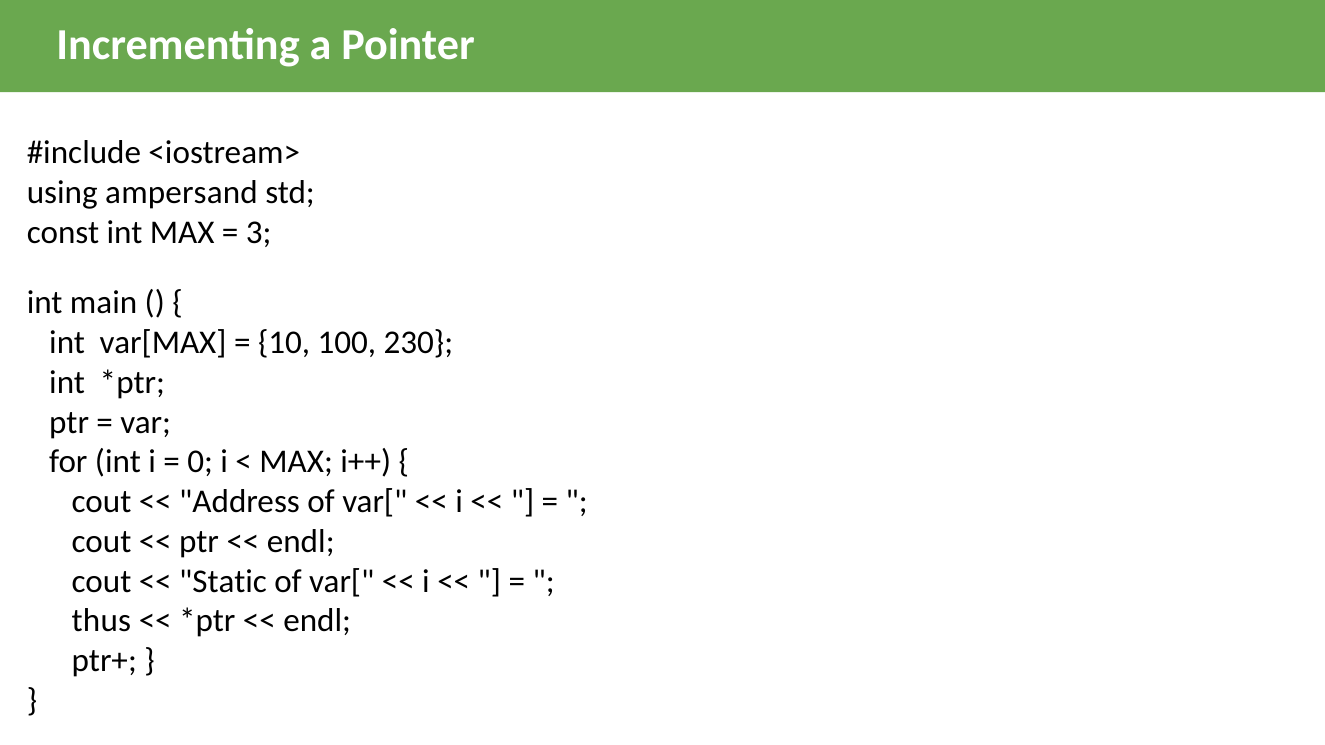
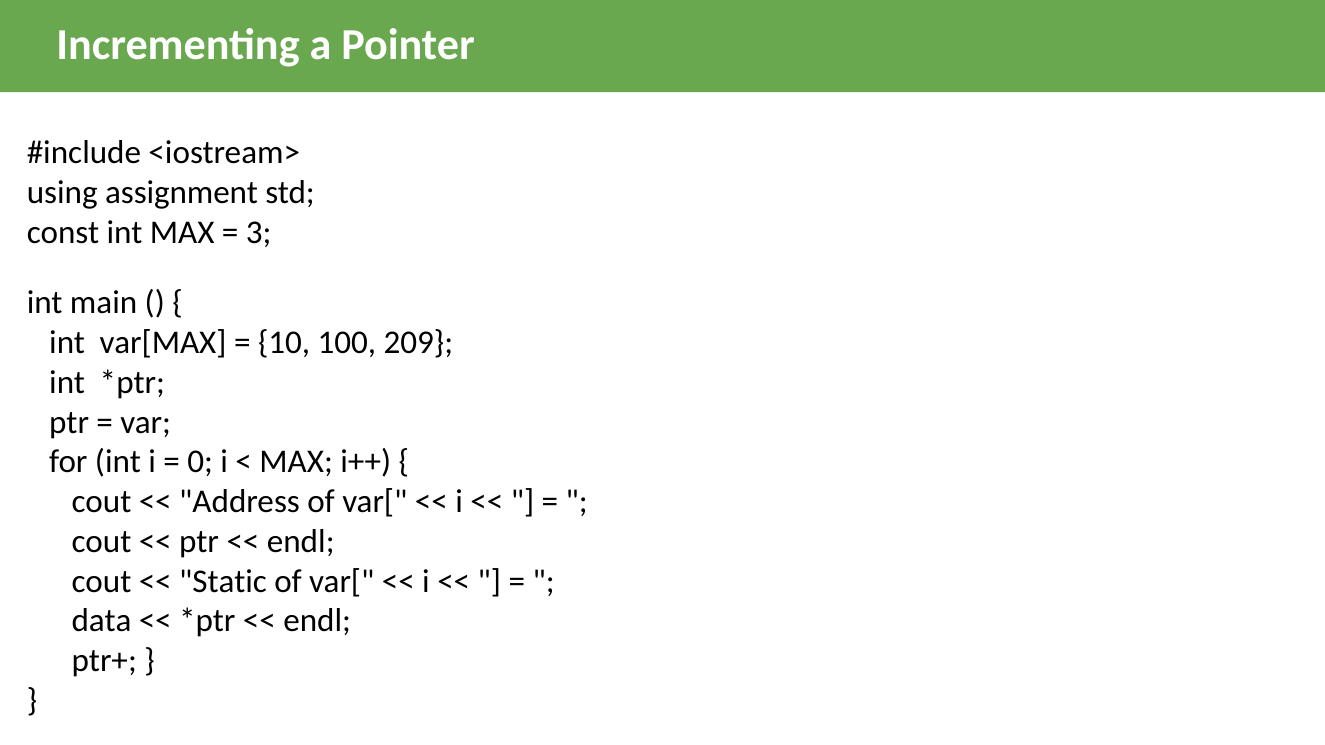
ampersand: ampersand -> assignment (182, 193)
230: 230 -> 209 (418, 343)
thus: thus -> data (102, 621)
